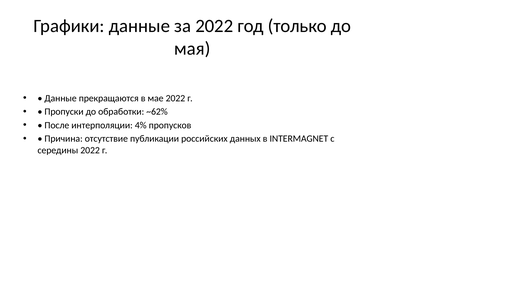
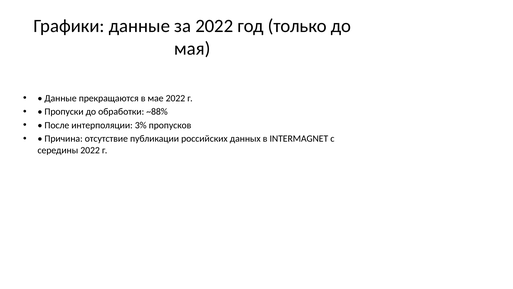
~62%: ~62% -> ~88% (157, 112)
4%: 4% -> 3% (141, 125)
